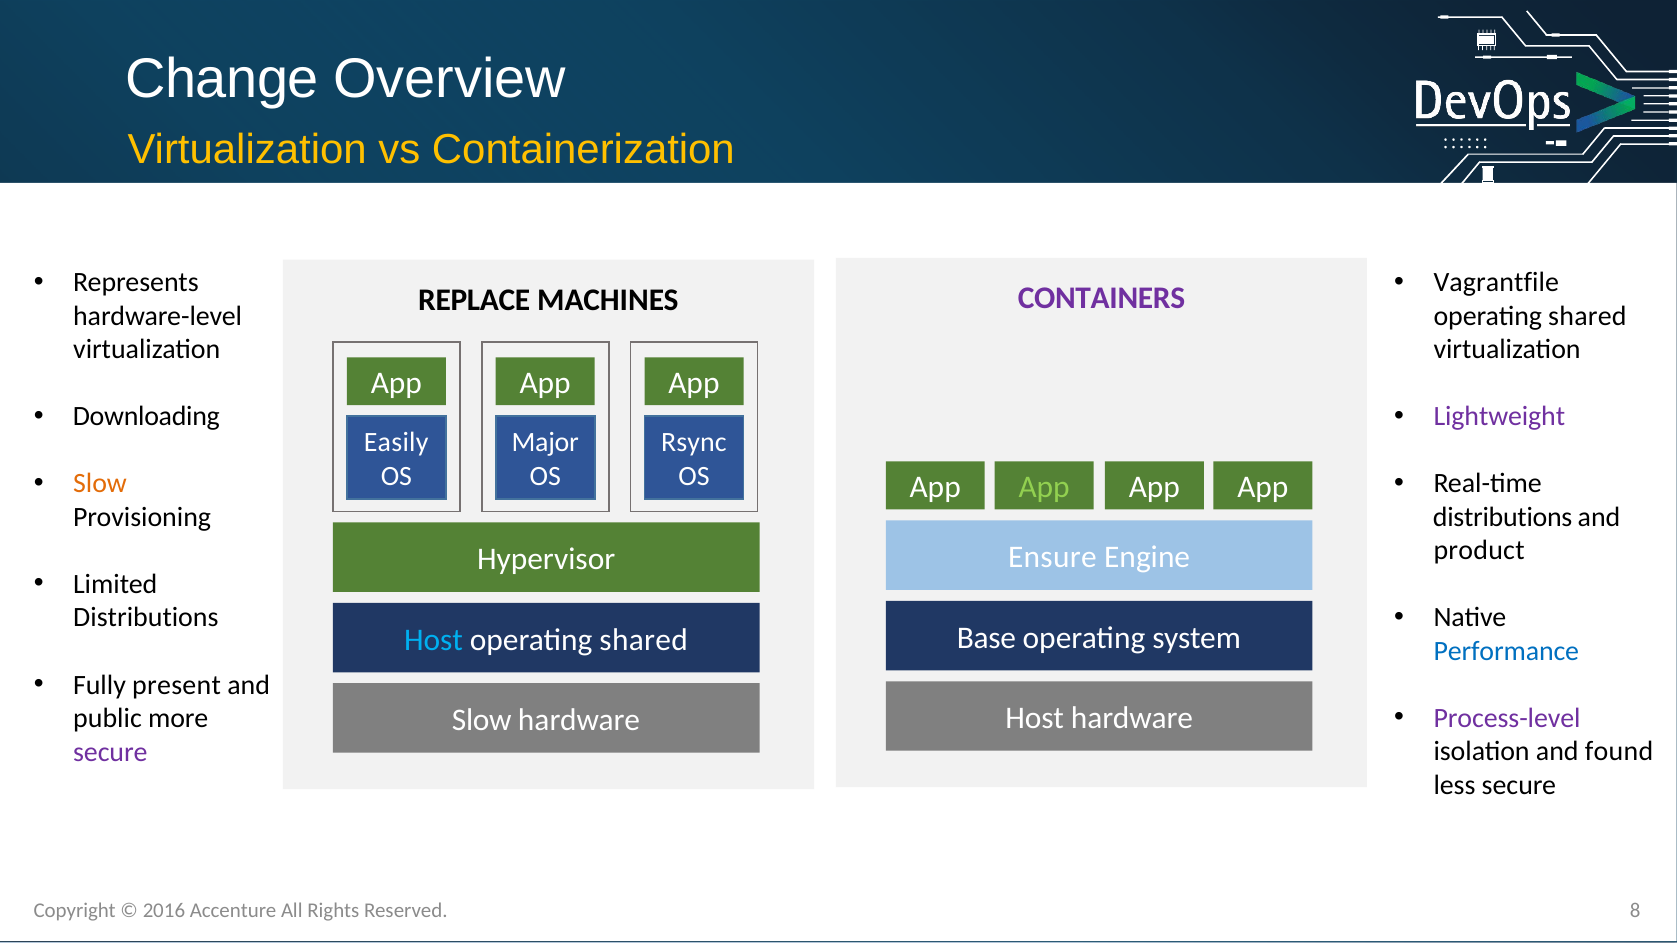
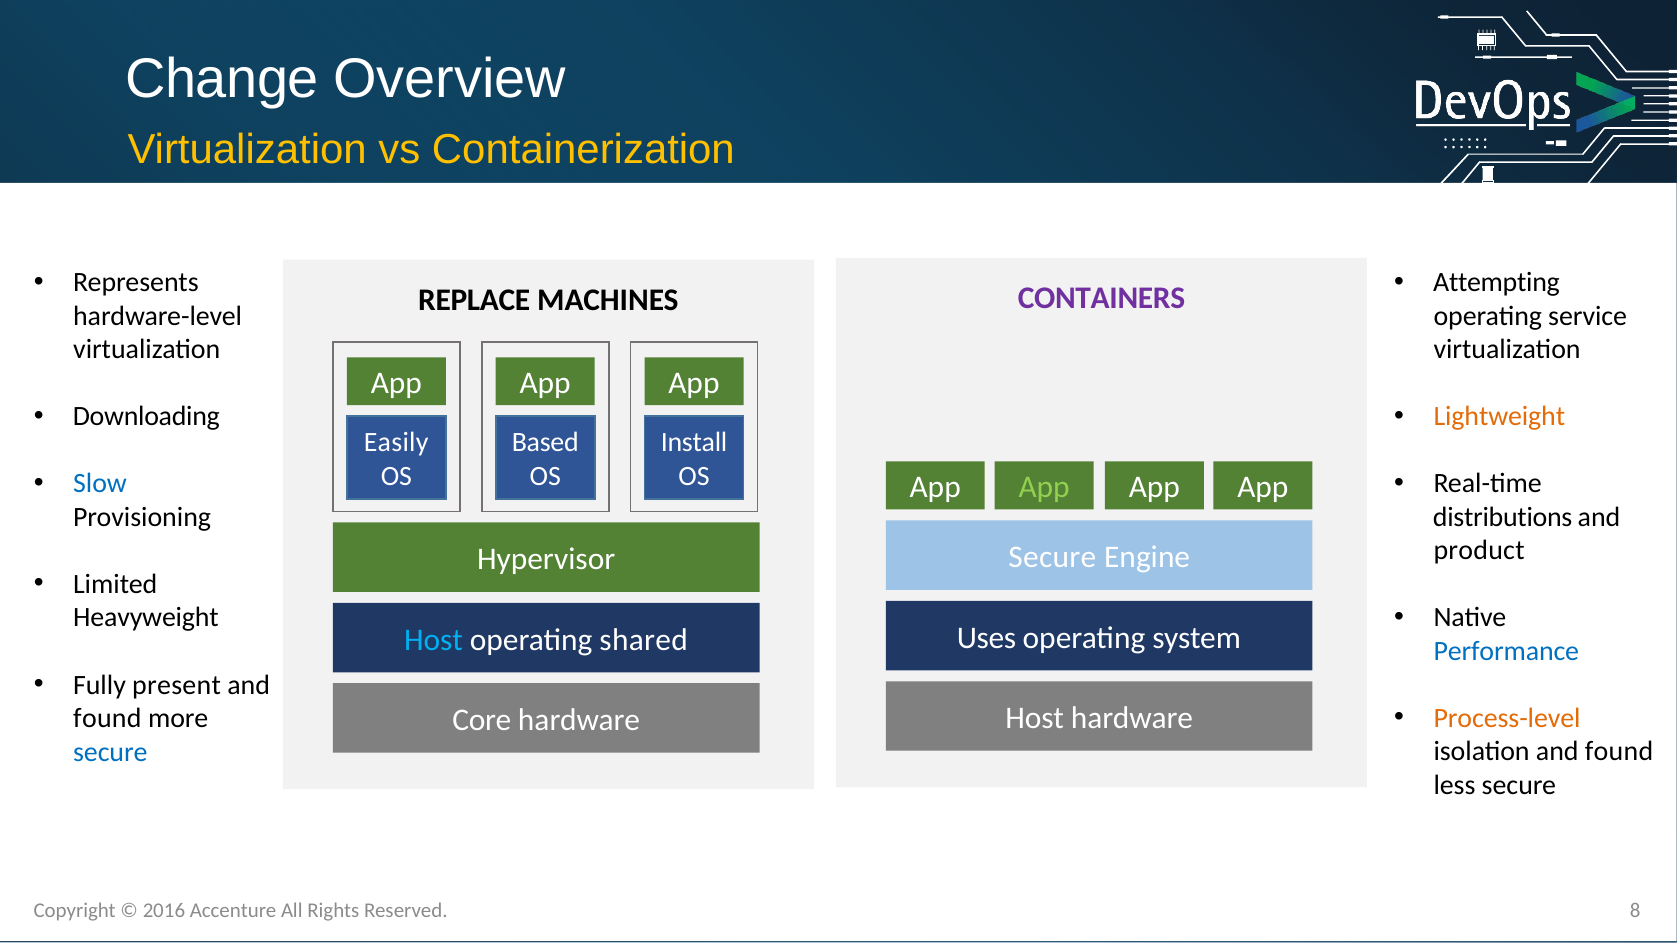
Vagrantfile: Vagrantfile -> Attempting (1496, 283)
shared: shared -> service (1588, 316)
Lightweight colour: purple -> orange (1499, 417)
Major: Major -> Based (545, 443)
Rsync: Rsync -> Install (694, 443)
Slow colour: orange -> blue (100, 484)
Ensure: Ensure -> Secure (1052, 558)
Distributions: Distributions -> Heavyweight (146, 618)
Base: Base -> Uses (987, 638)
Process-level colour: purple -> orange (1507, 718)
public: public -> found (107, 719)
Slow: Slow -> Core (482, 720)
secure colour: purple -> blue (110, 752)
